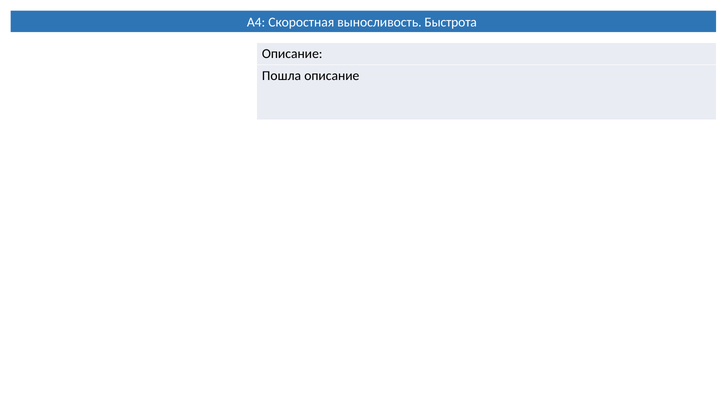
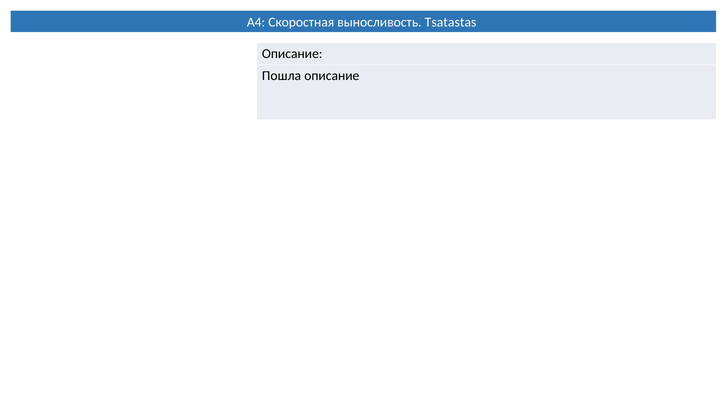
Быстрота: Быстрота -> Tsatastas (451, 22)
